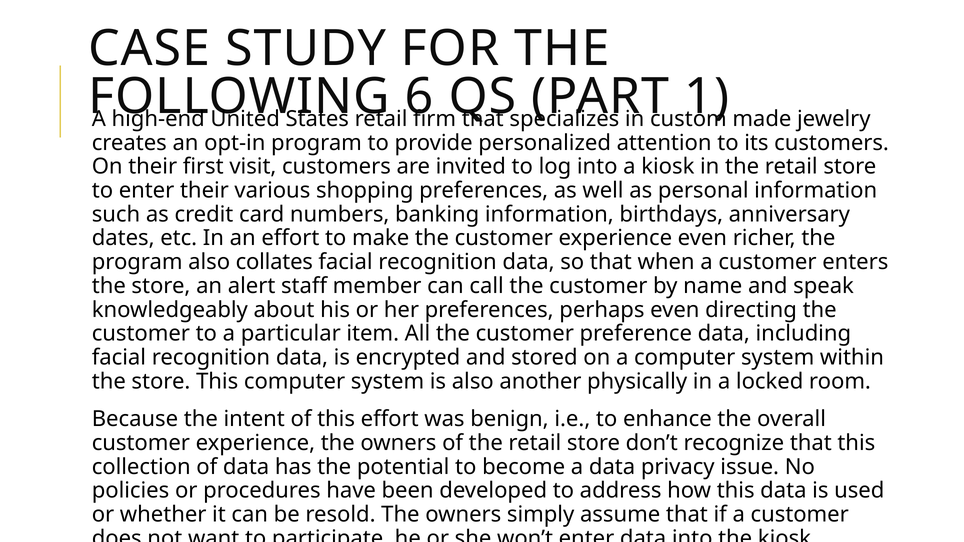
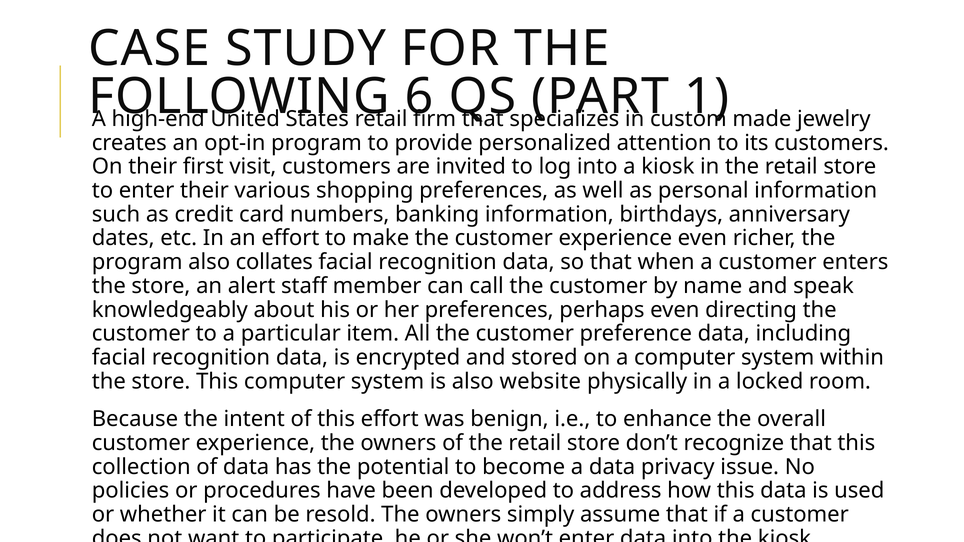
another: another -> website (540, 381)
